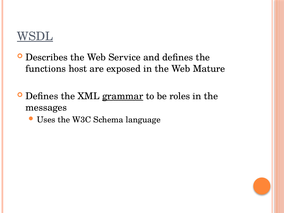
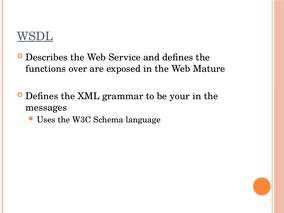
host: host -> over (78, 69)
grammar underline: present -> none (123, 96)
roles: roles -> your (180, 96)
